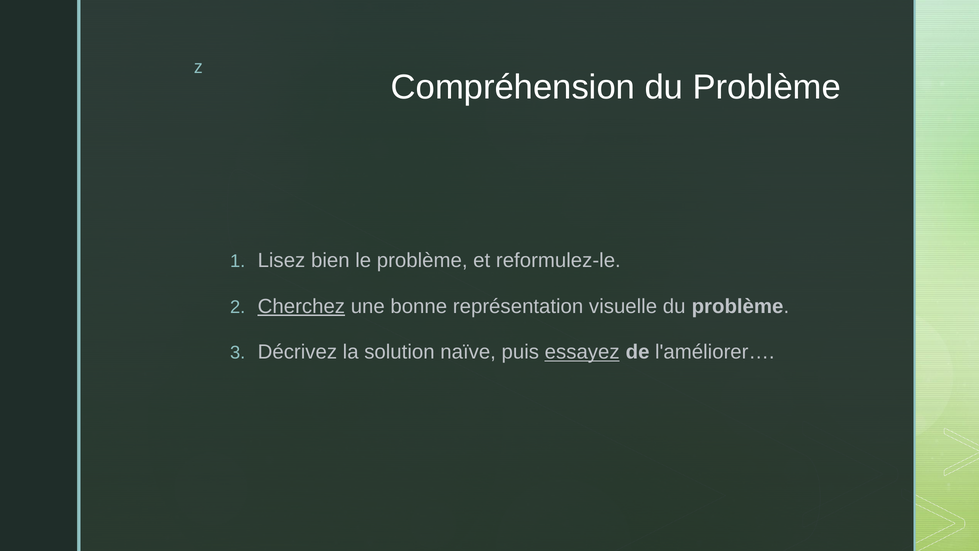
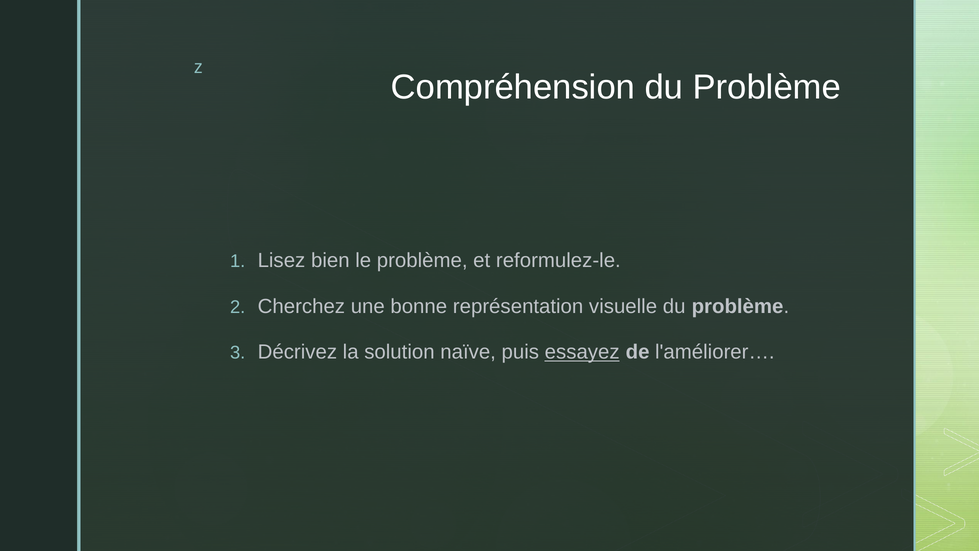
Cherchez underline: present -> none (301, 306)
